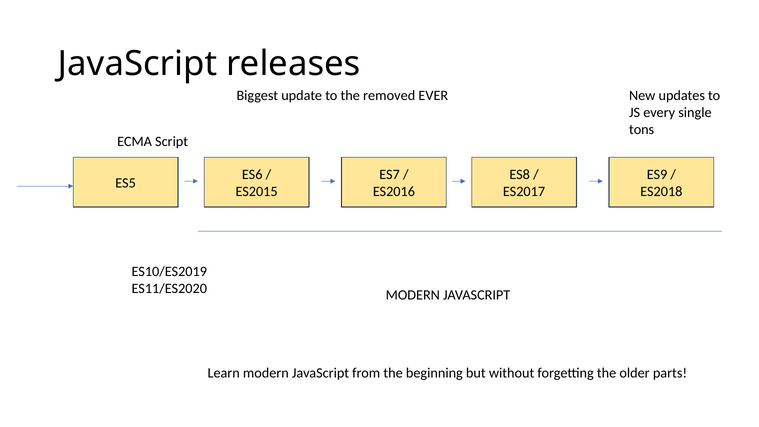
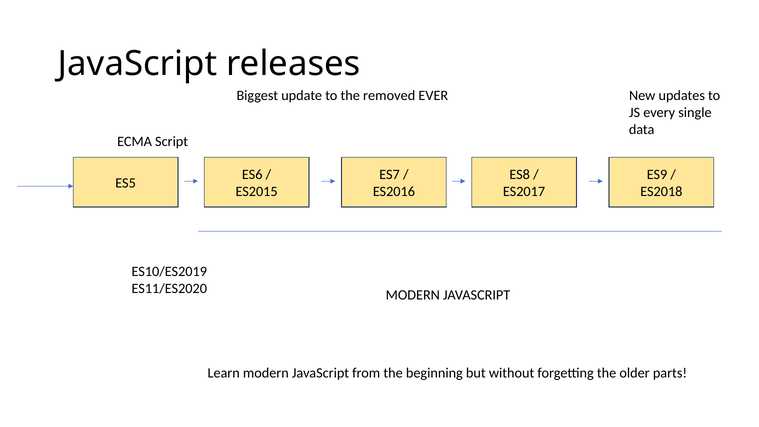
tons: tons -> data (642, 130)
